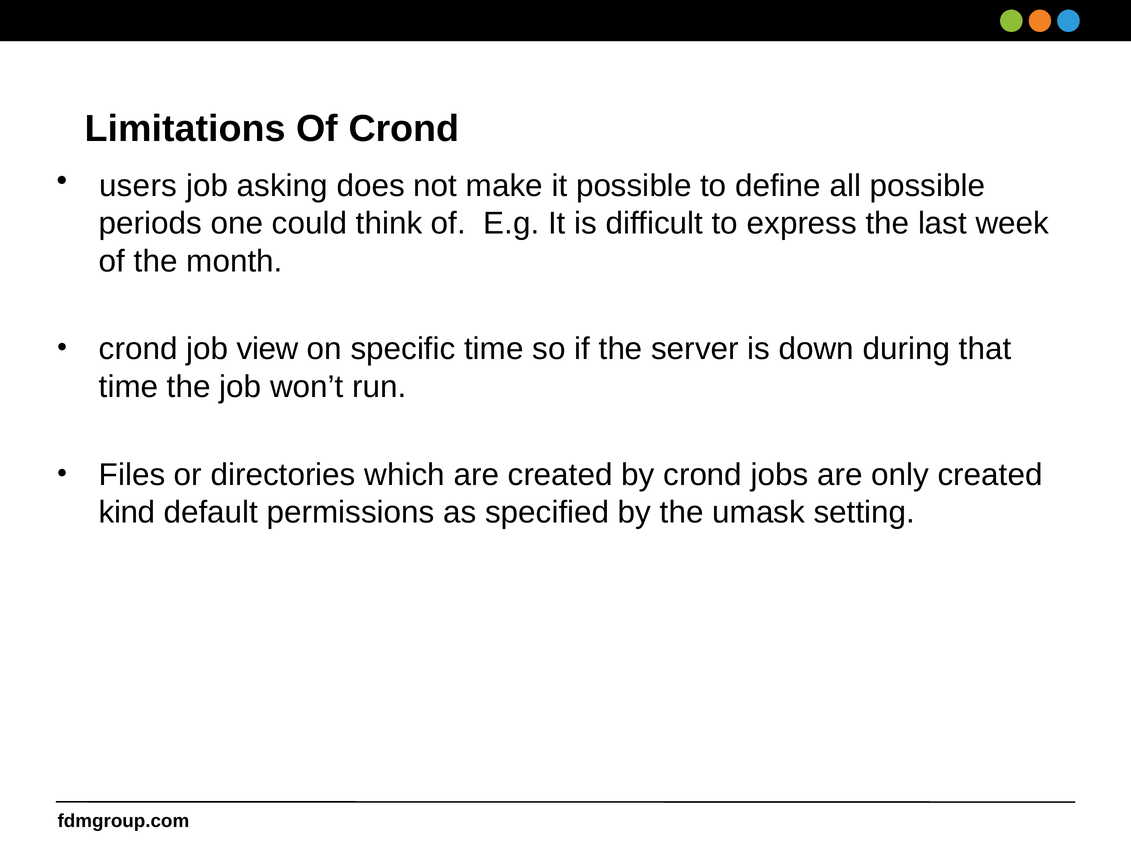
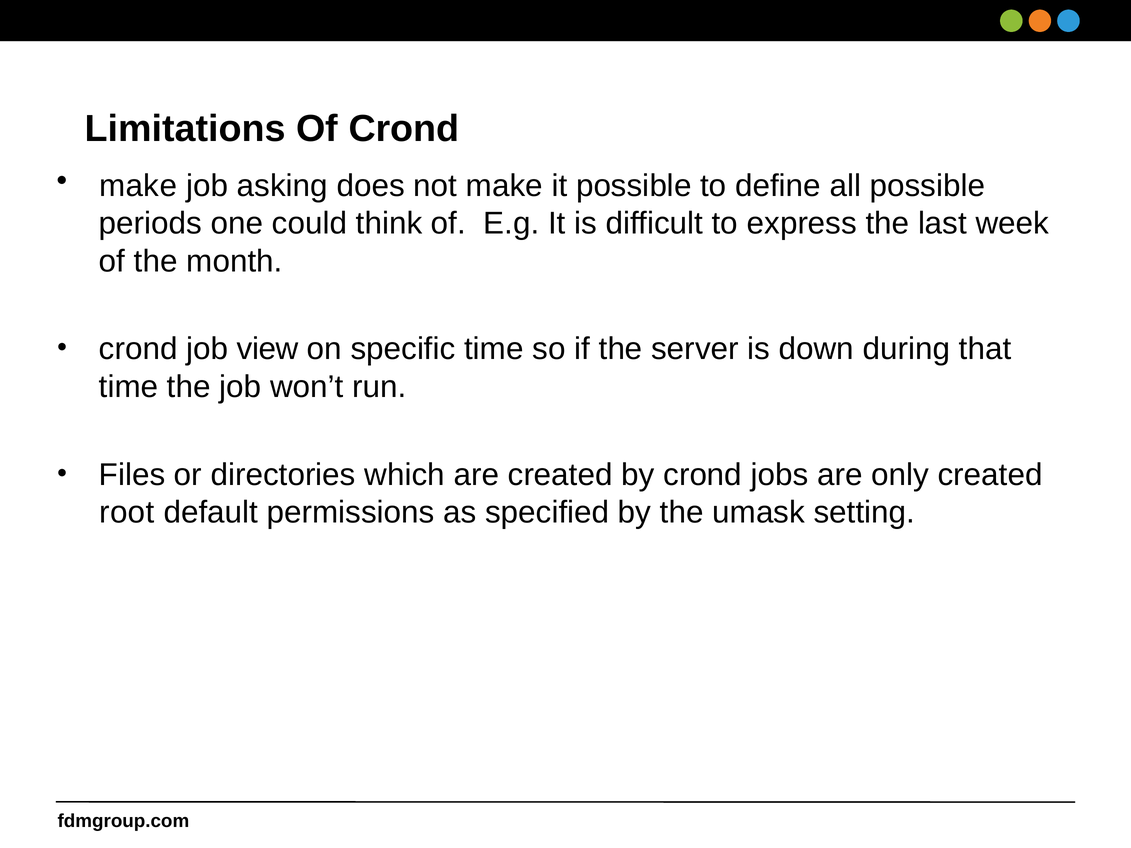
users: users -> make (138, 186)
kind: kind -> root (127, 513)
